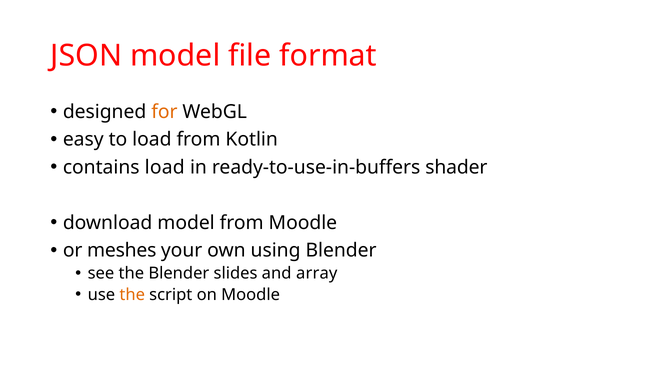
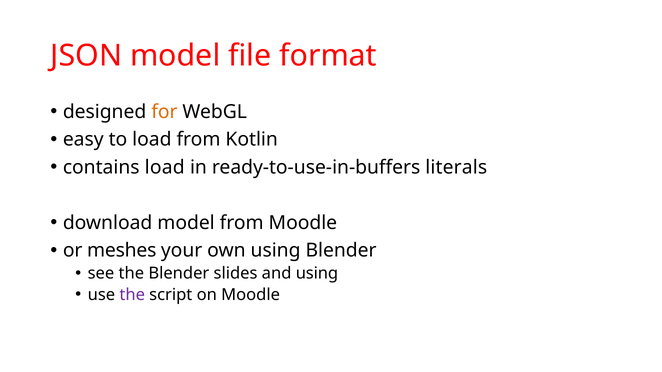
shader: shader -> literals (456, 167)
and array: array -> using (317, 274)
the colour: orange -> purple (132, 295)
